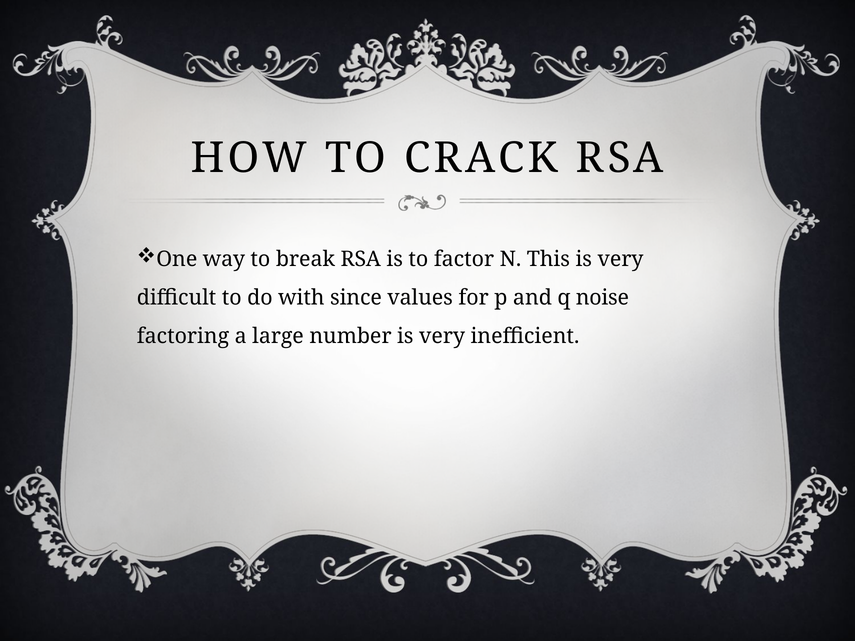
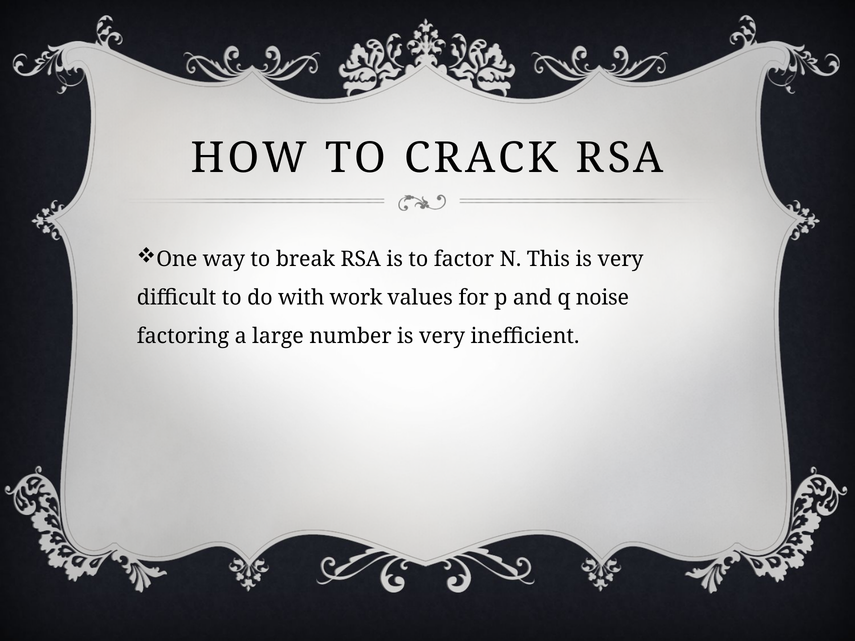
since: since -> work (356, 298)
